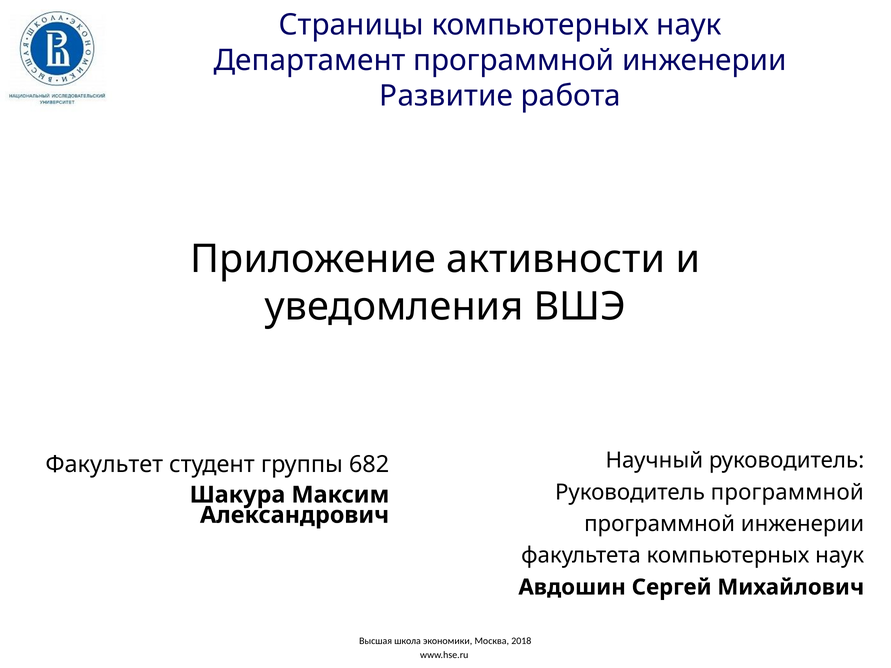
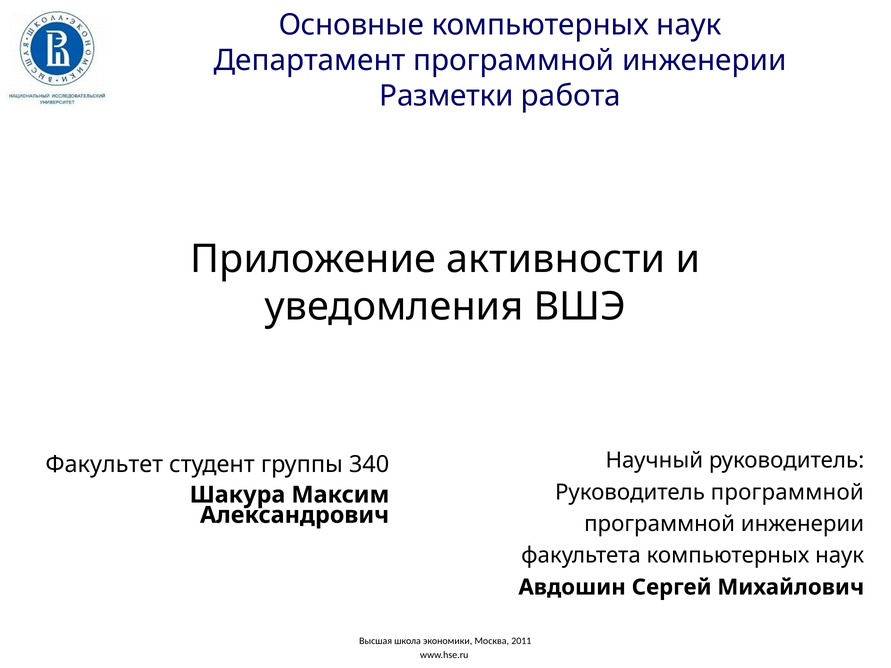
Страницы: Страницы -> Основные (351, 25)
Развитие: Развитие -> Разметки (446, 96)
682: 682 -> 340 (369, 465)
2018: 2018 -> 2011 (521, 641)
